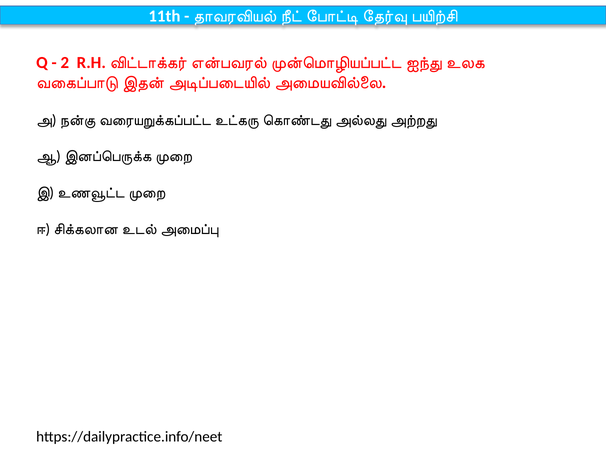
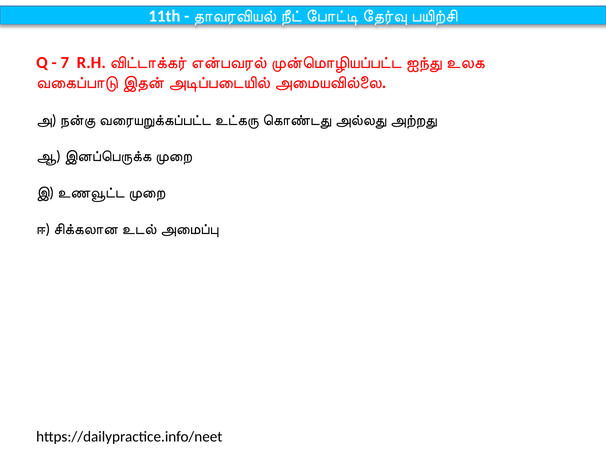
2: 2 -> 7 (65, 63)
